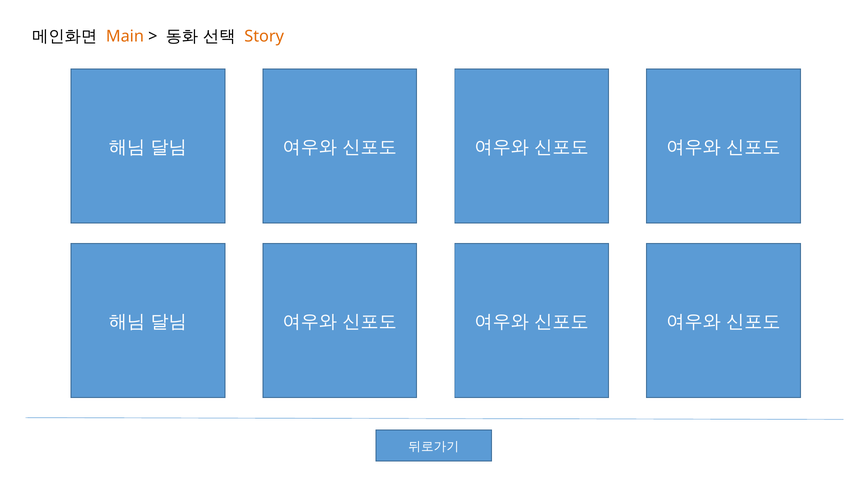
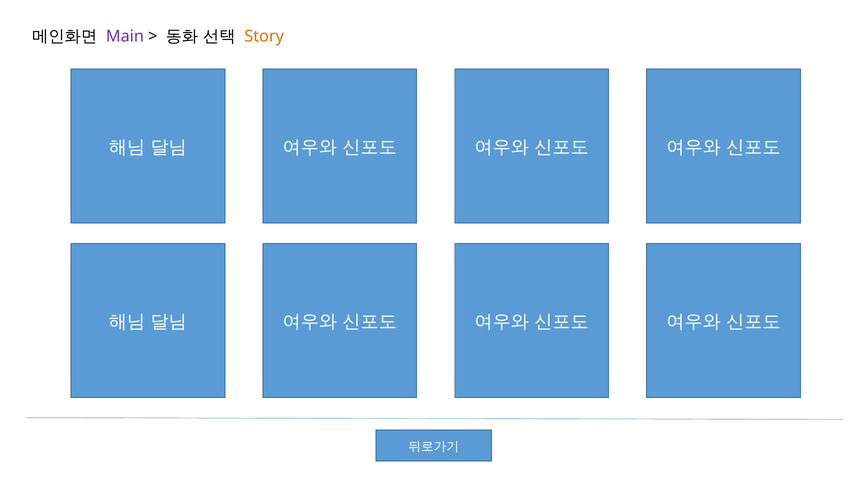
Main colour: orange -> purple (125, 37)
